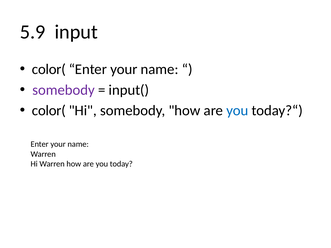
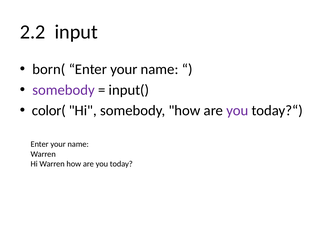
5.9: 5.9 -> 2.2 (33, 32)
color(: color( -> born( (49, 69)
you colour: blue -> purple (237, 111)
